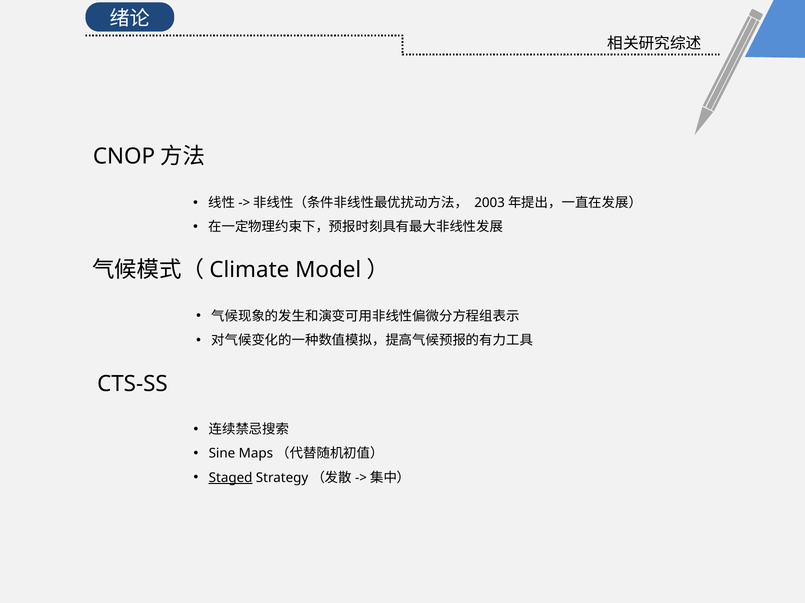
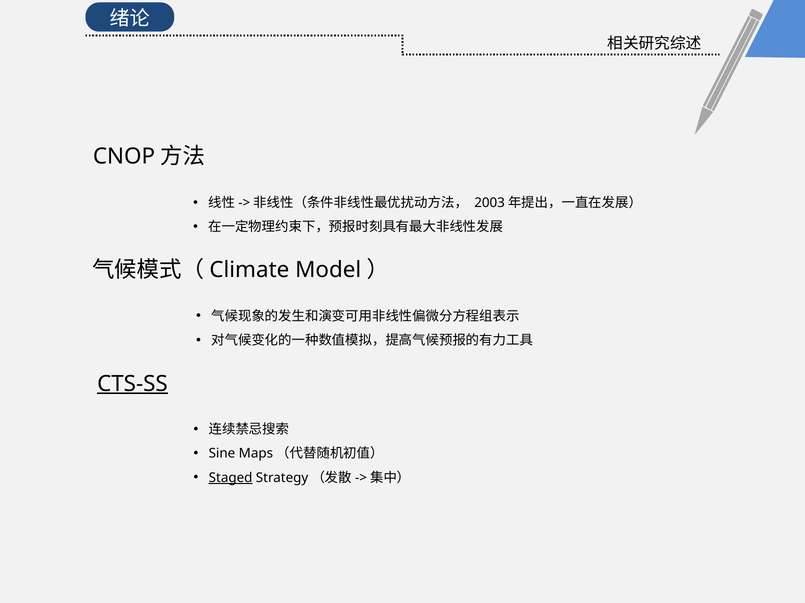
CTS-SS underline: none -> present (132, 384)
